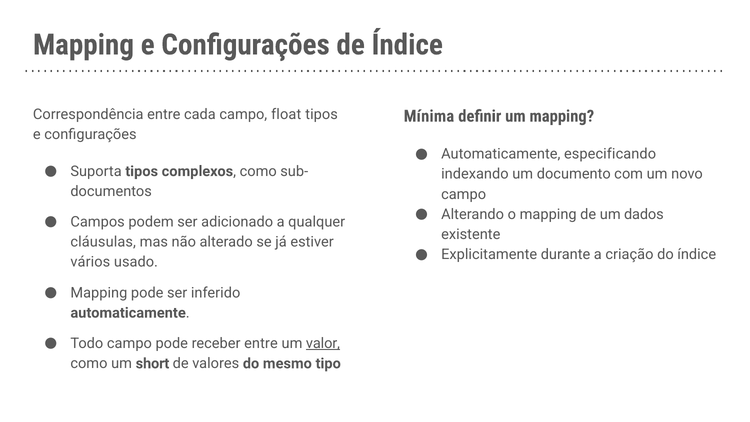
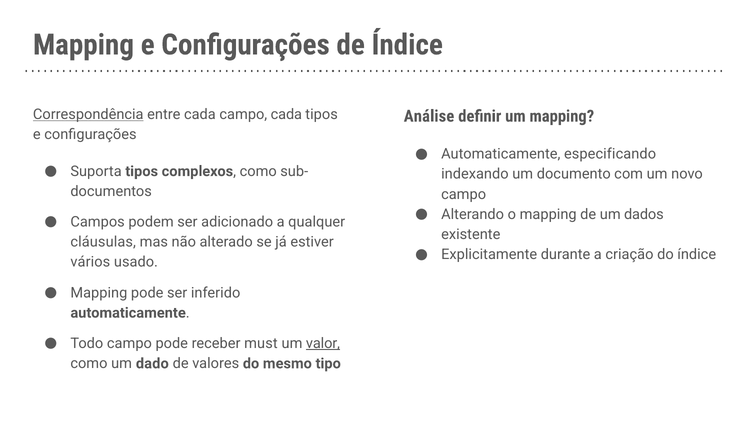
Correspondência underline: none -> present (88, 114)
campo float: float -> cada (286, 114)
Mínima: Mínima -> Análise (429, 116)
receber entre: entre -> must (261, 343)
short: short -> dado (152, 363)
